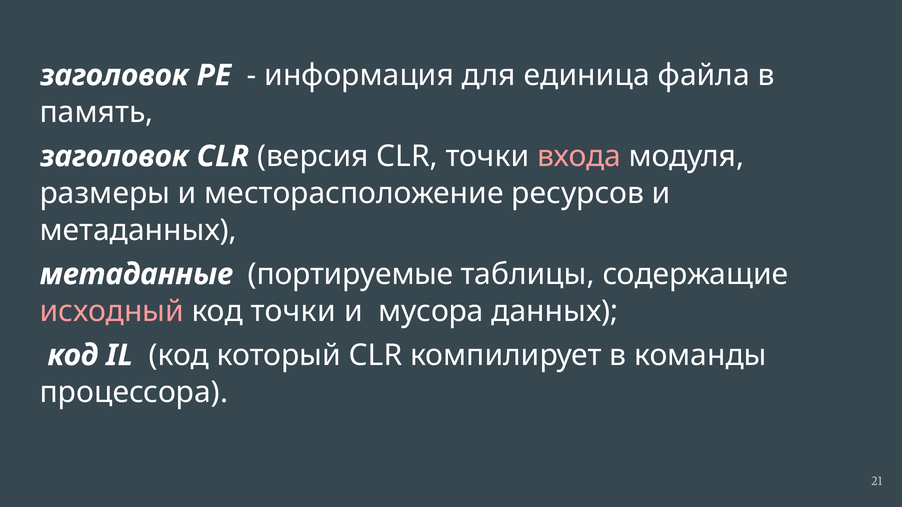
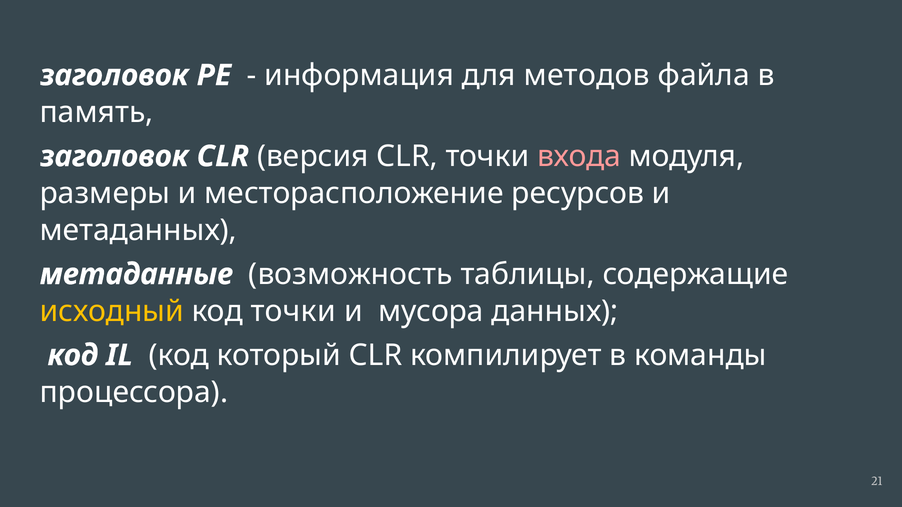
единица: единица -> методов (587, 75)
портируемые: портируемые -> возможность (351, 274)
исходный colour: pink -> yellow (112, 311)
